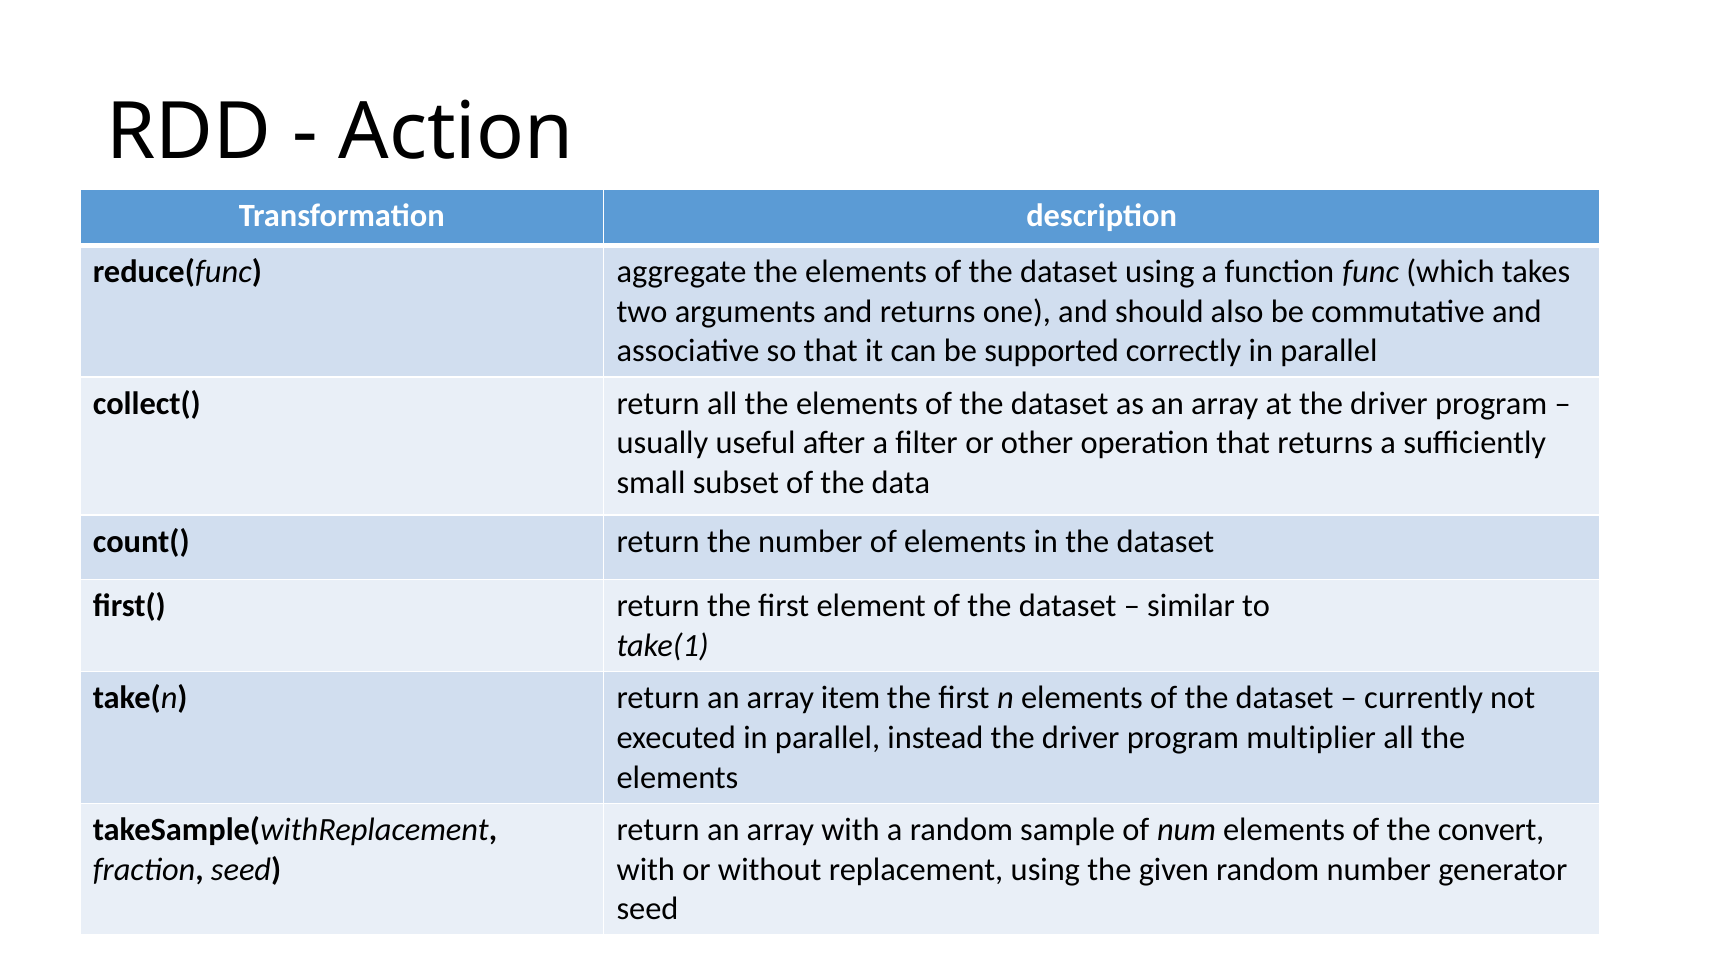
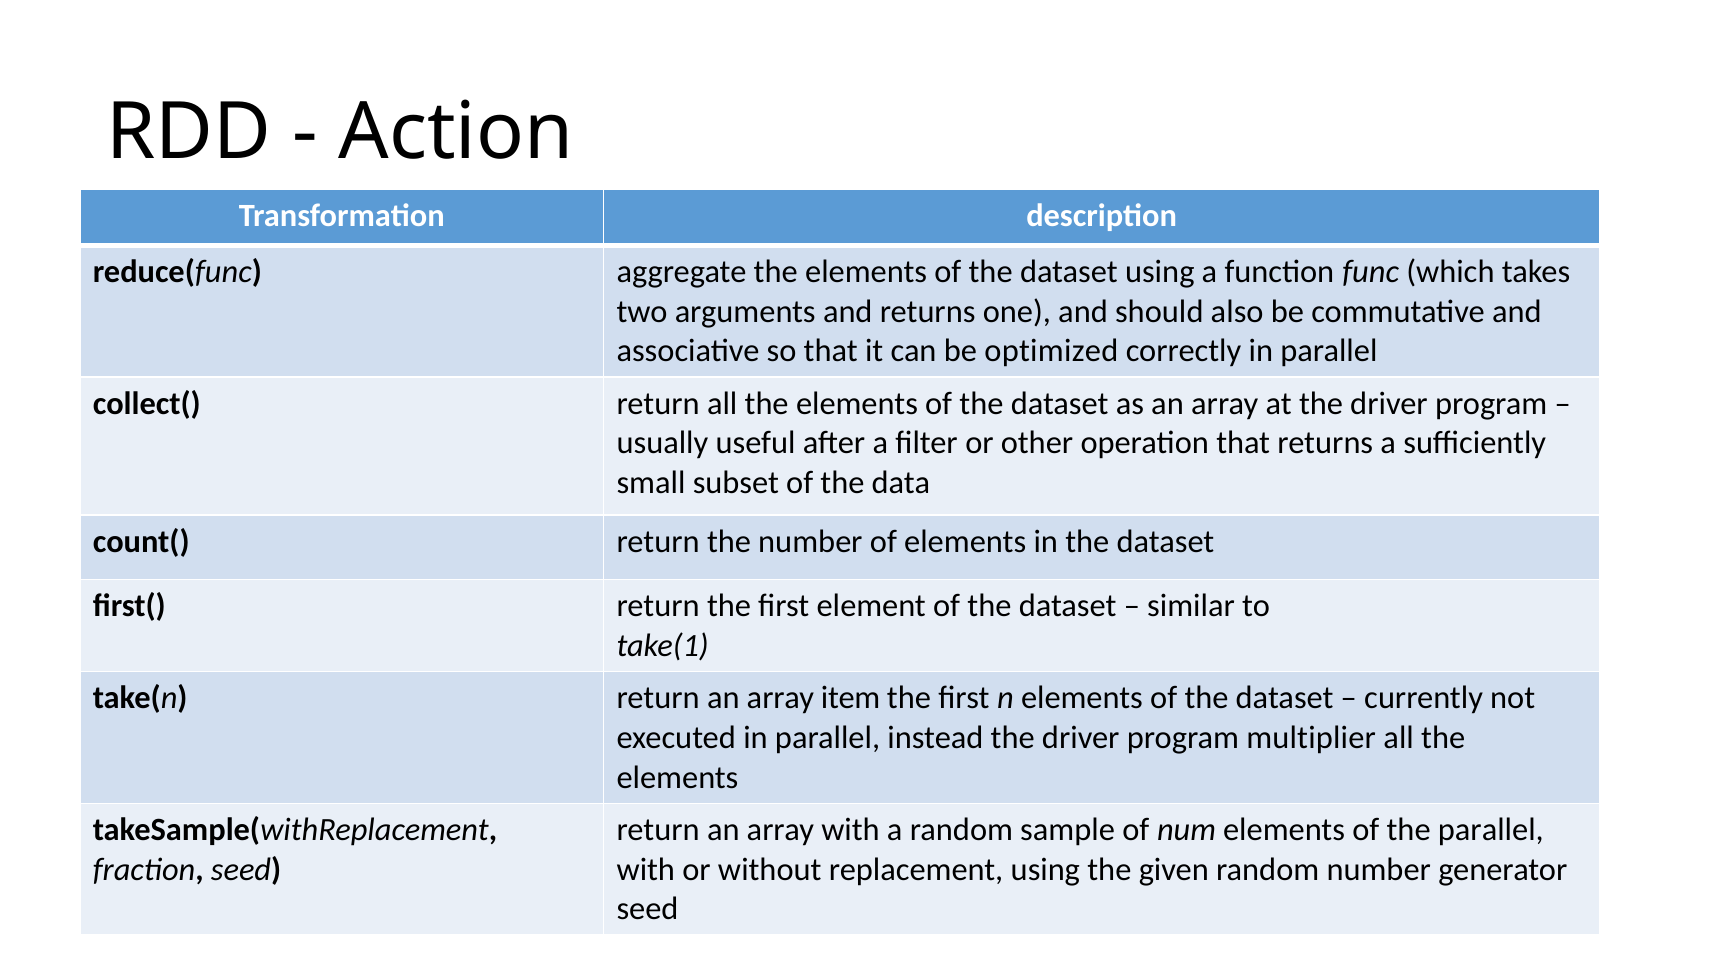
supported: supported -> optimized (1051, 351)
the convert: convert -> parallel (1491, 830)
